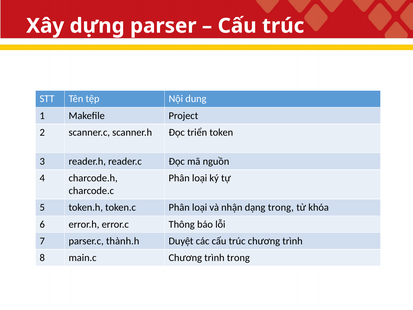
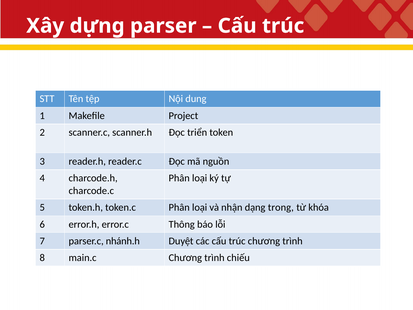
thành.h: thành.h -> nhánh.h (123, 241)
trình trong: trong -> chiếu (238, 258)
